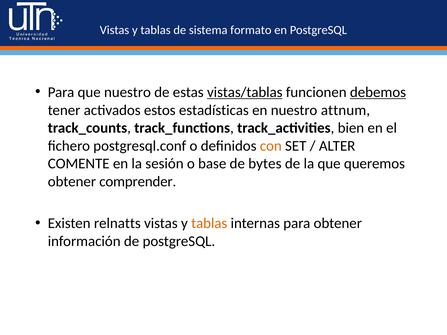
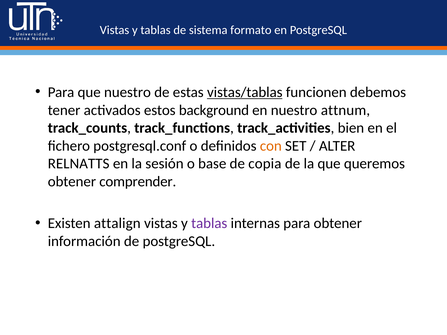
debemos underline: present -> none (378, 92)
estadísticas: estadísticas -> background (214, 110)
COMENTE: COMENTE -> RELNATTS (79, 164)
bytes: bytes -> copia (265, 164)
relnatts: relnatts -> attalign (117, 223)
tablas colour: orange -> purple (209, 223)
